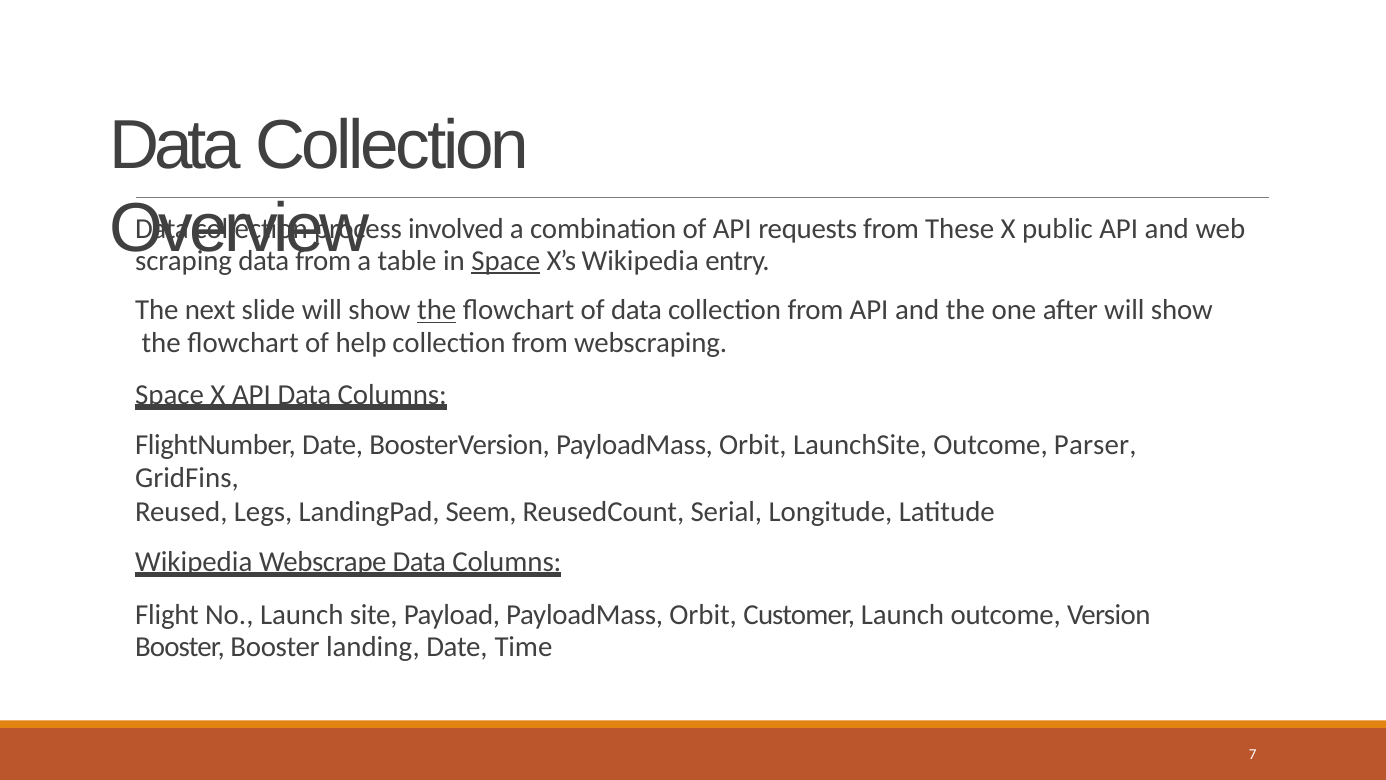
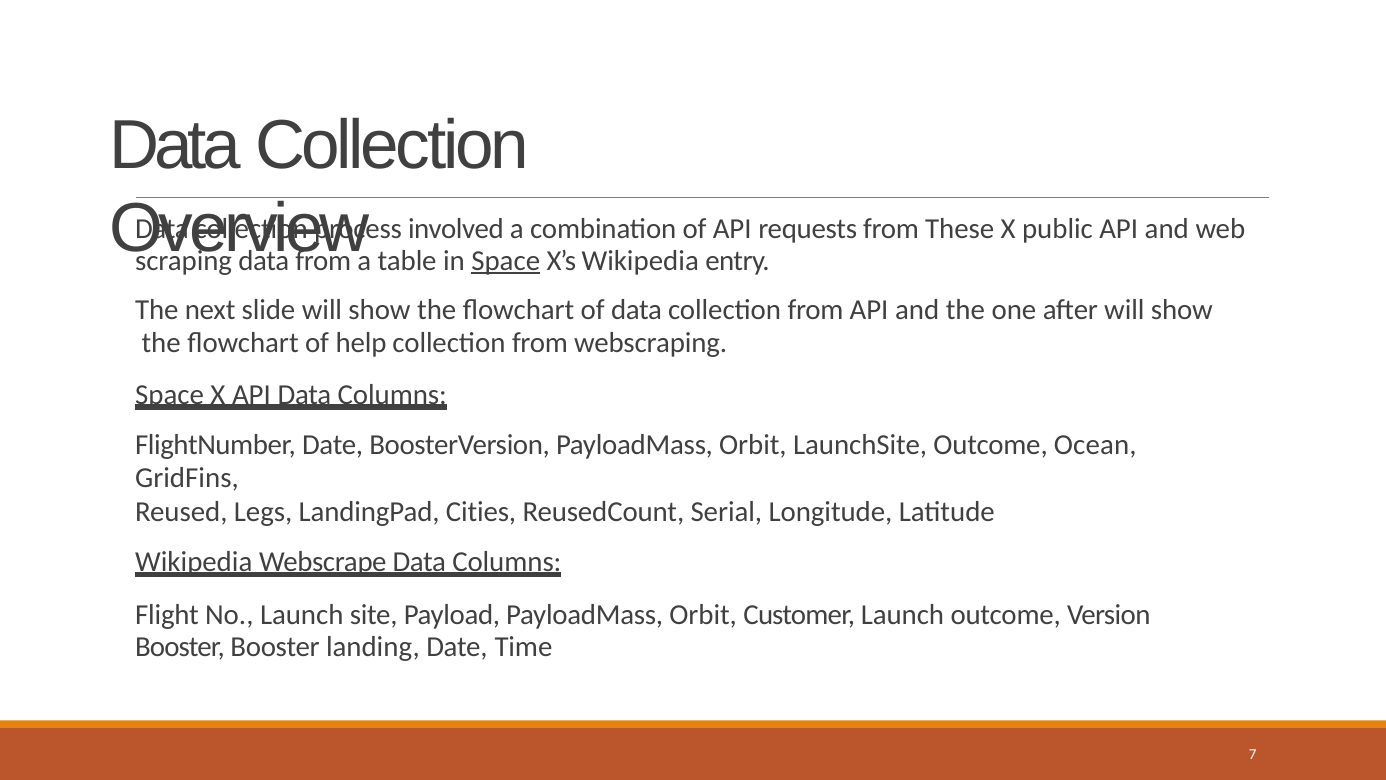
the underline: present -> none (437, 310)
Parser: Parser -> Ocean (1095, 445)
Seem: Seem -> Cities (481, 511)
